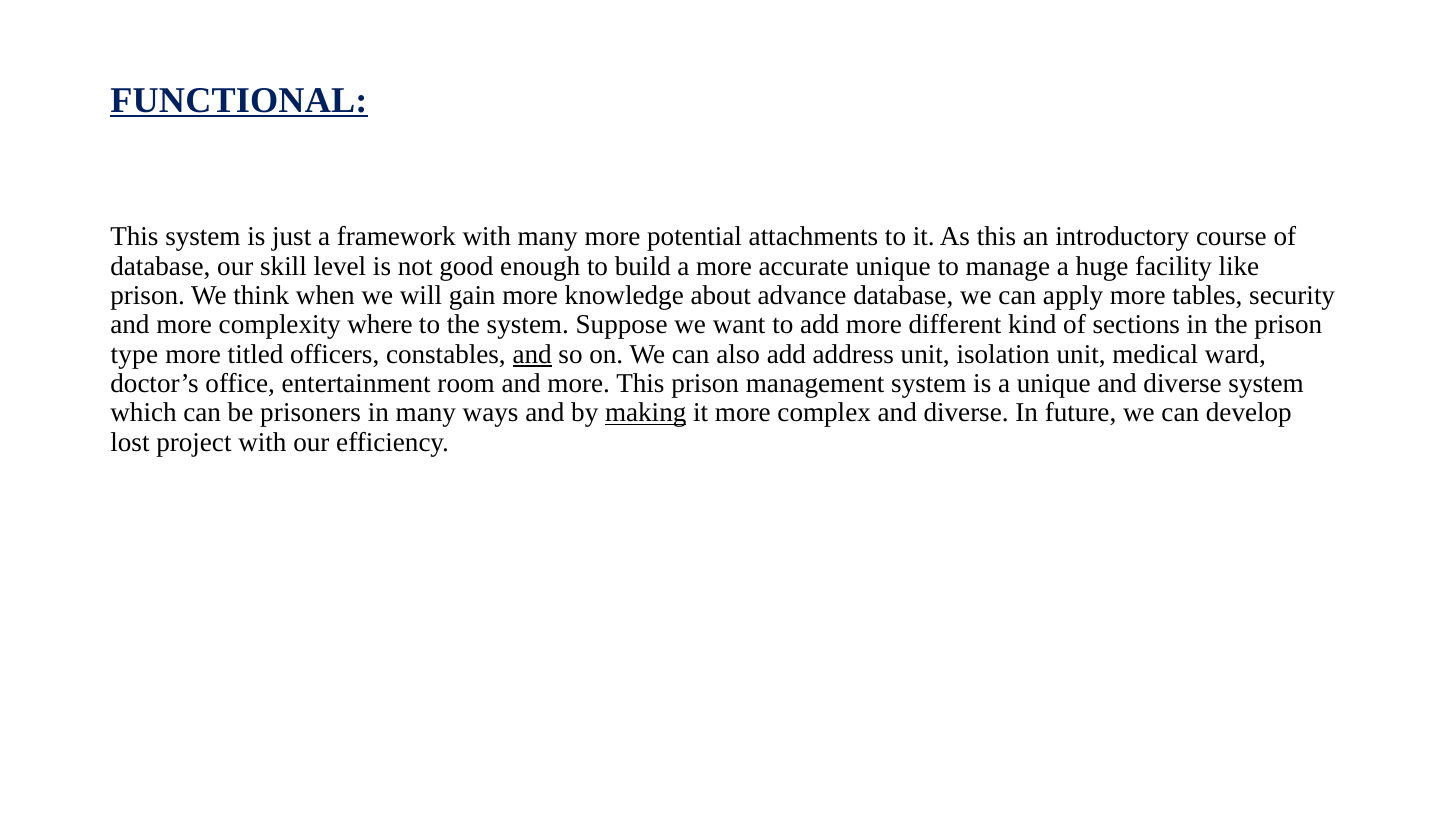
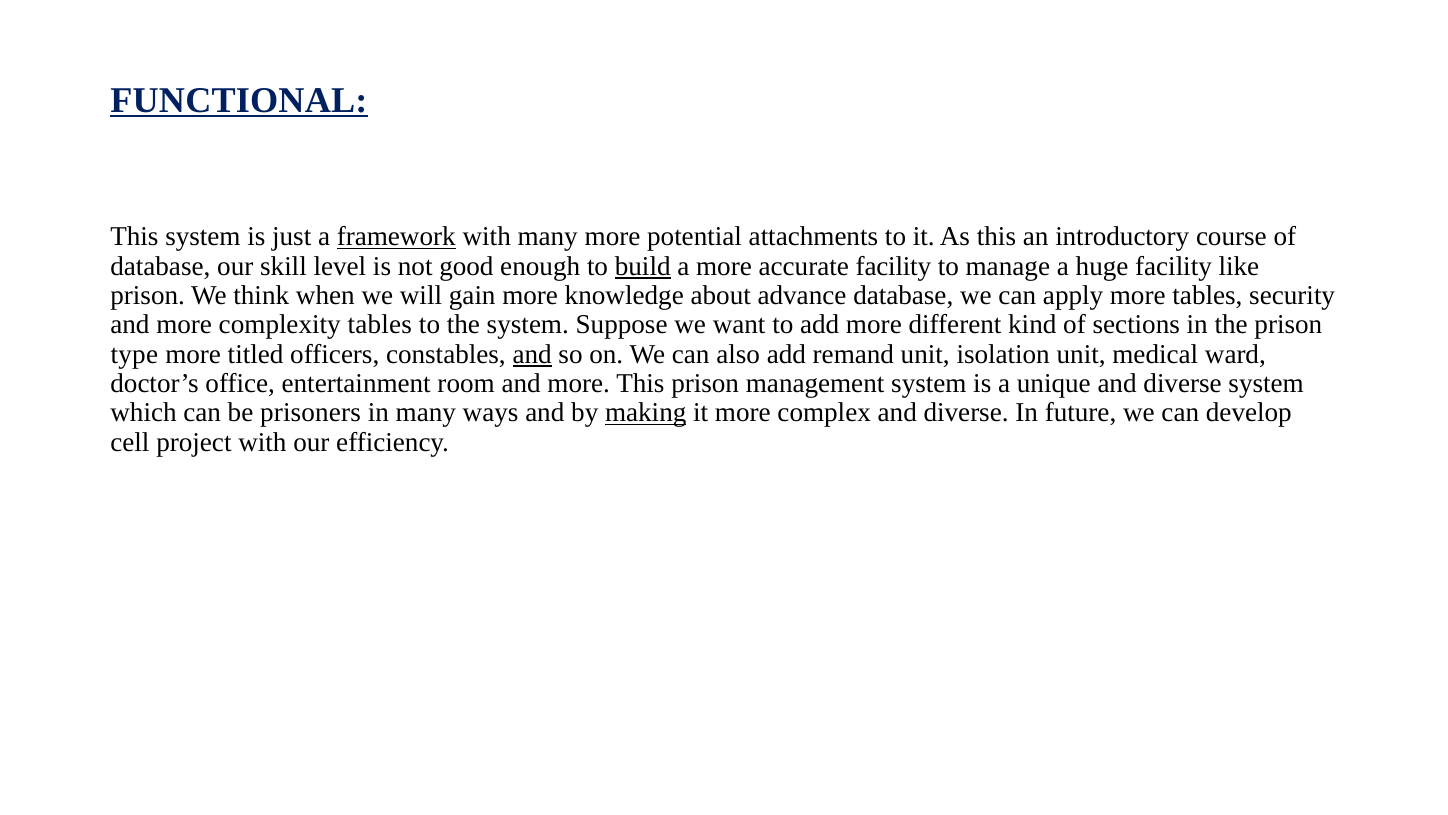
framework underline: none -> present (396, 237)
build underline: none -> present (643, 266)
accurate unique: unique -> facility (893, 266)
complexity where: where -> tables (380, 325)
address: address -> remand (853, 354)
lost: lost -> cell (130, 442)
